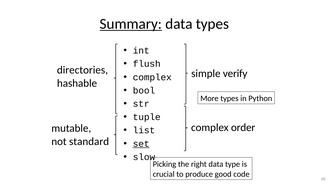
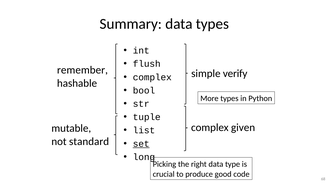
Summary underline: present -> none (131, 24)
directories: directories -> remember (82, 70)
order: order -> given (243, 127)
slow: slow -> long (144, 157)
